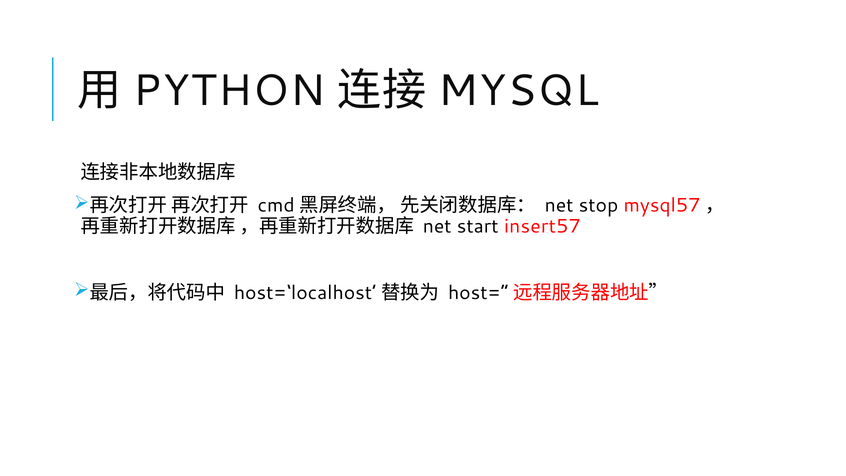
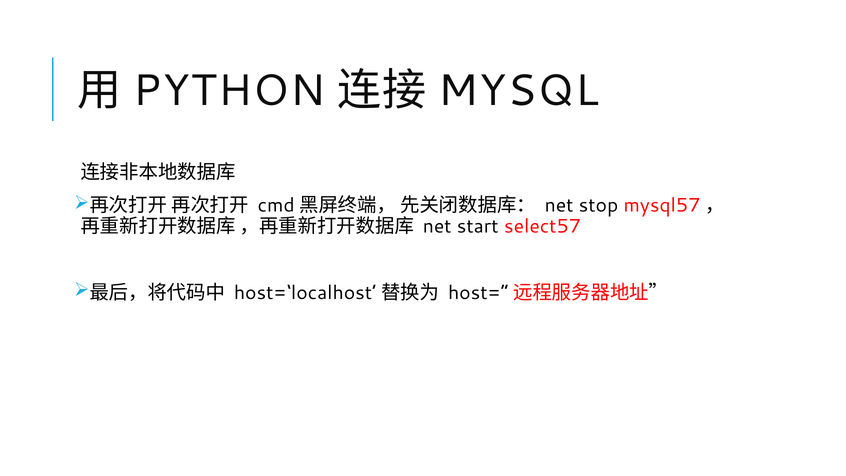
insert57: insert57 -> select57 (543, 226)
